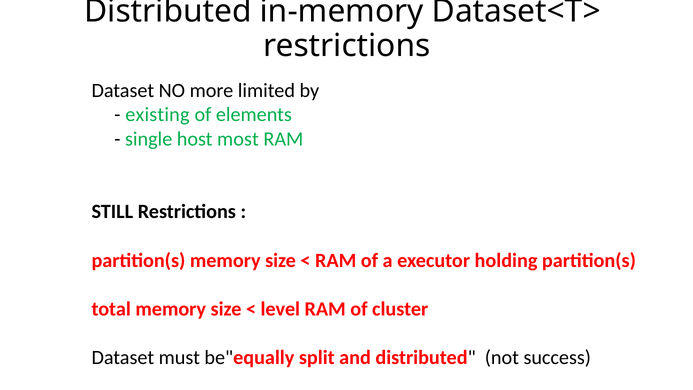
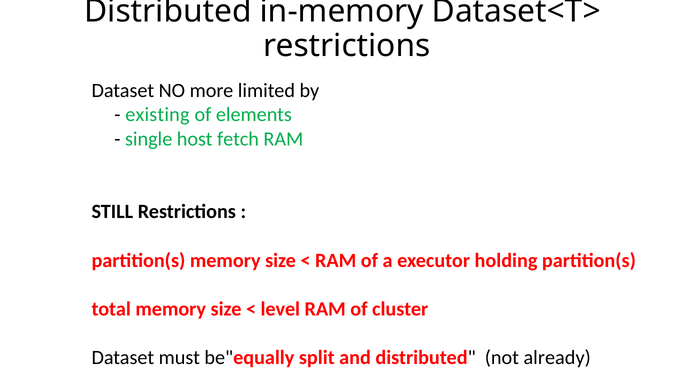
most: most -> fetch (238, 139)
success: success -> already (557, 357)
